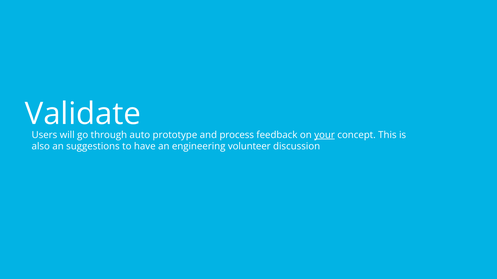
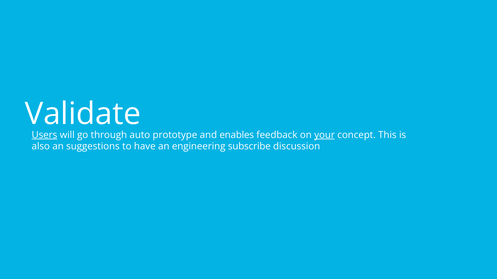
Users underline: none -> present (44, 135)
process: process -> enables (237, 135)
volunteer: volunteer -> subscribe (249, 147)
